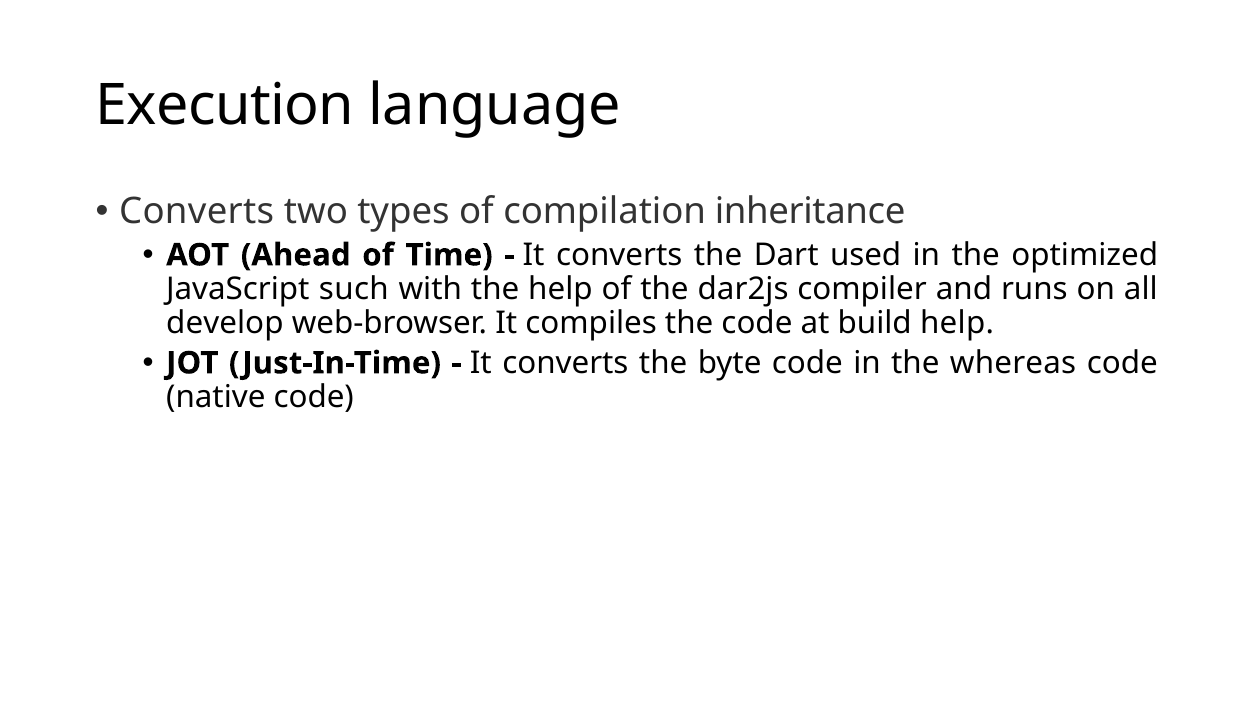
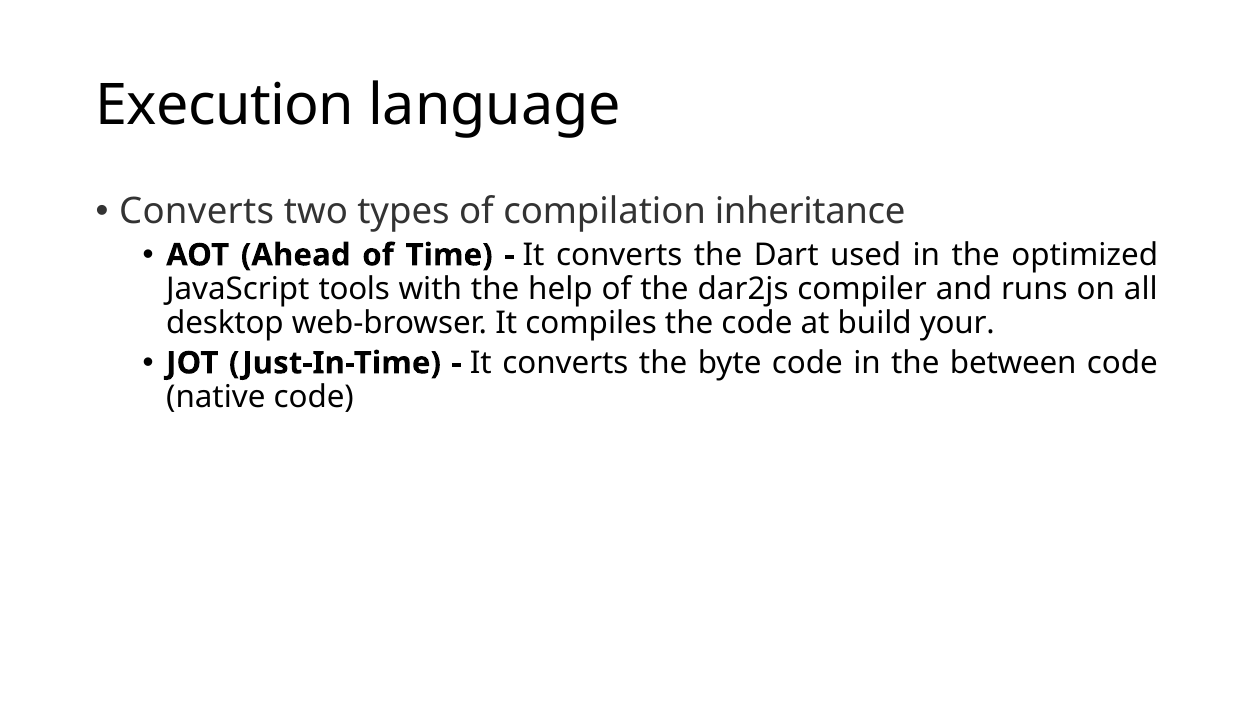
such: such -> tools (354, 289)
develop: develop -> desktop (225, 323)
build help: help -> your (957, 323)
whereas: whereas -> between (1013, 363)
